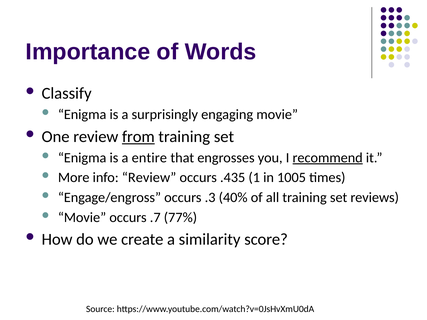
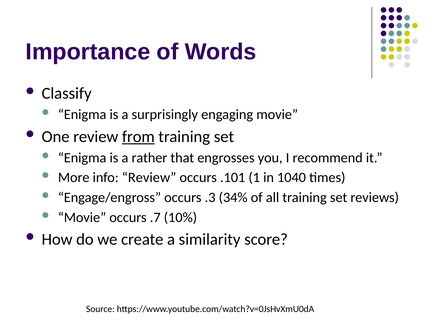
entire: entire -> rather (149, 158)
recommend underline: present -> none (328, 158)
.435: .435 -> .101 (233, 178)
1005: 1005 -> 1040 (292, 178)
40%: 40% -> 34% (233, 198)
77%: 77% -> 10% (180, 218)
